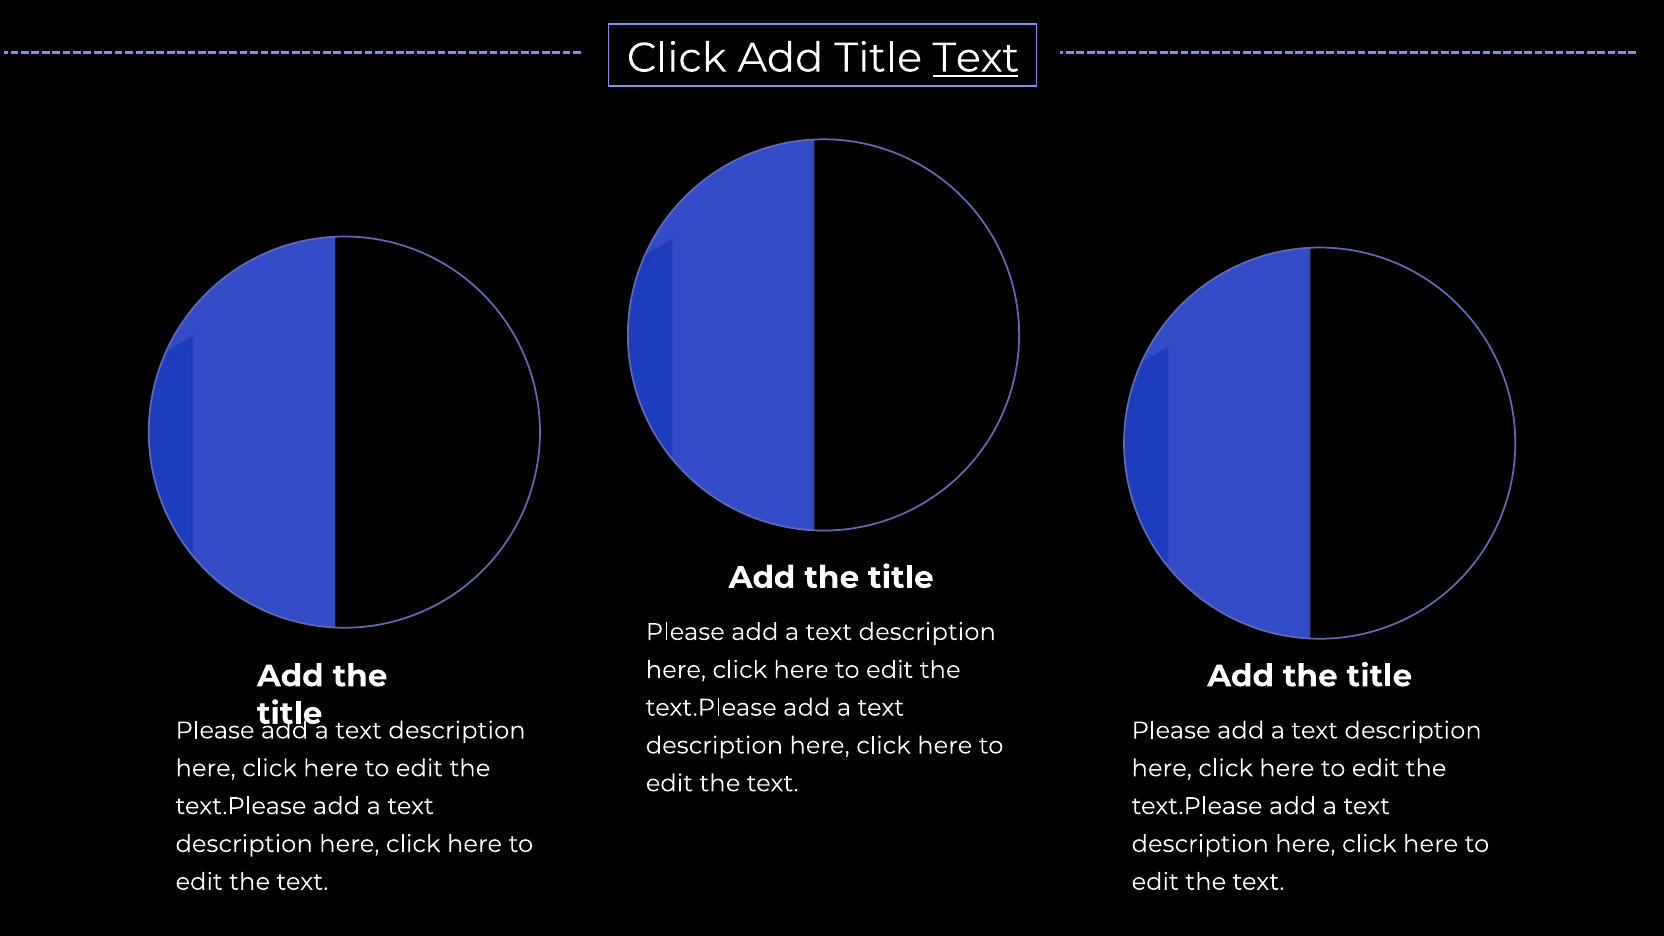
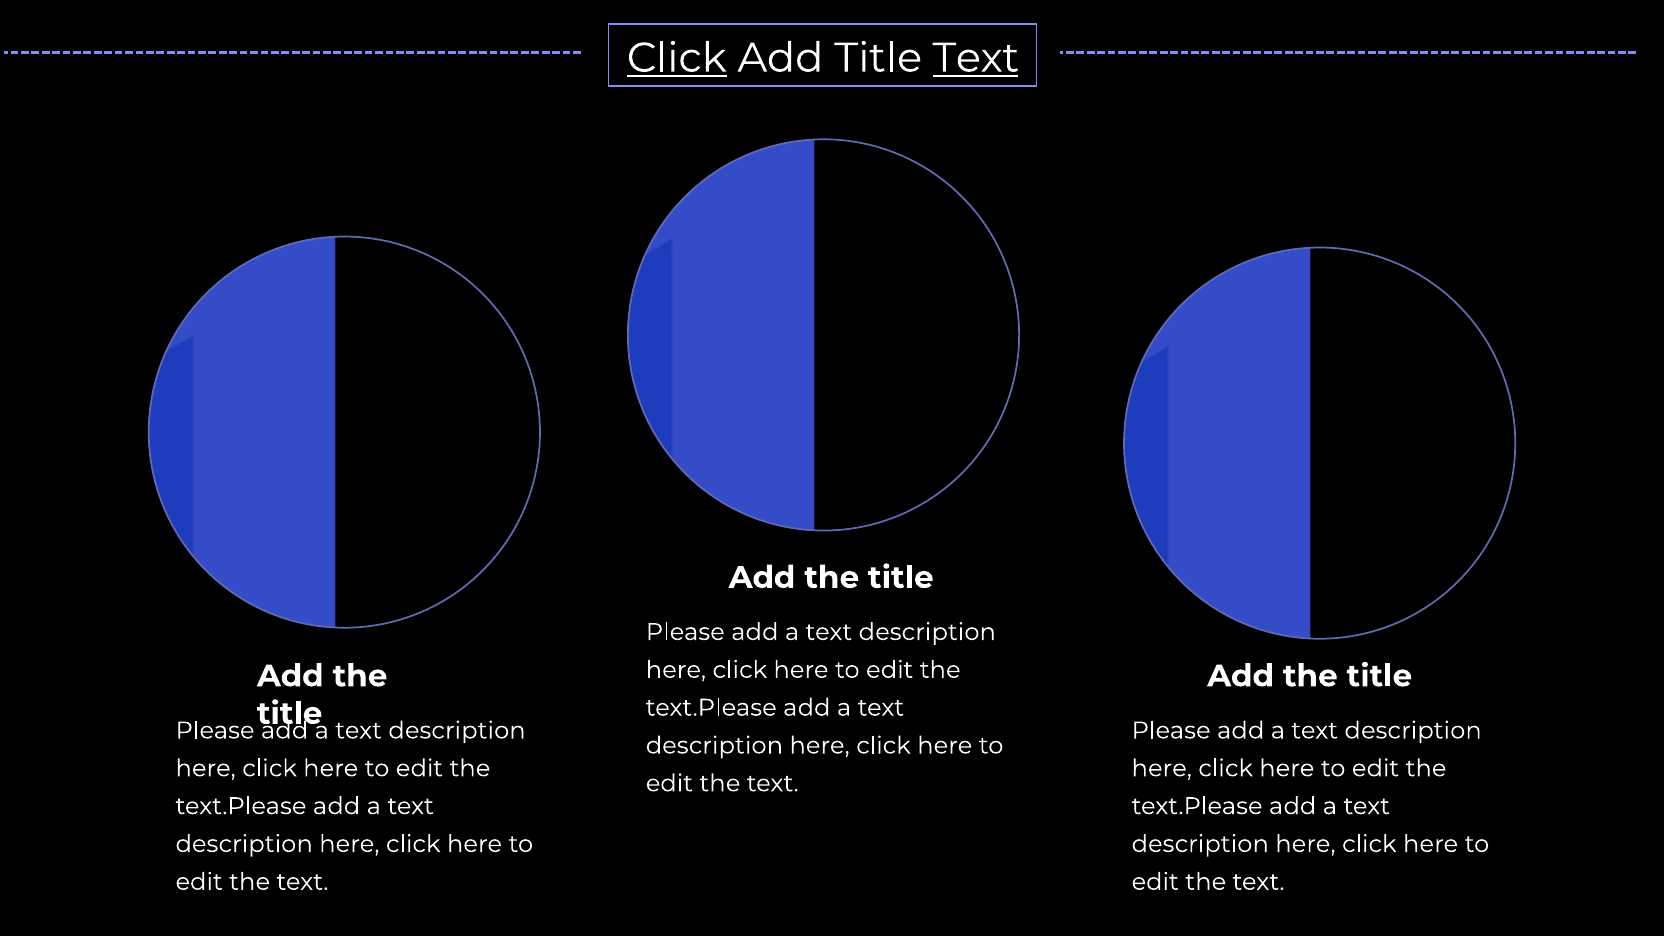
Click underline: none -> present (677, 58)
